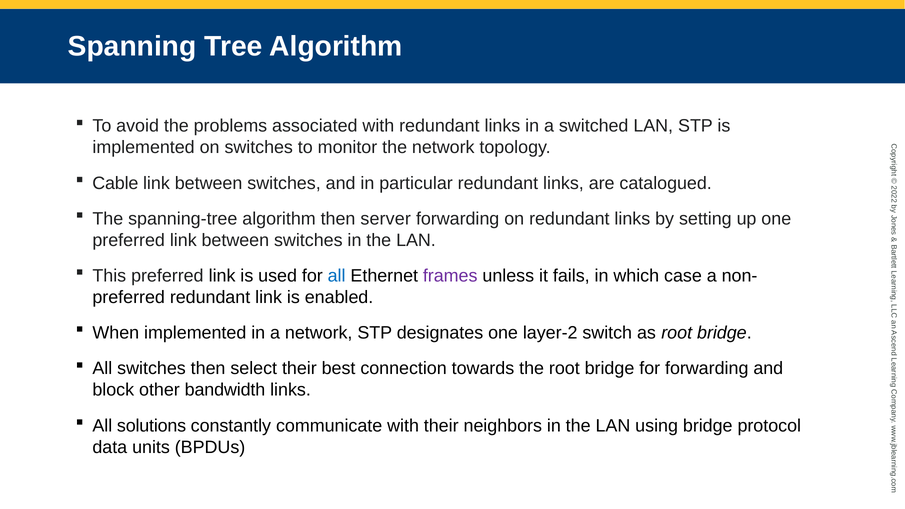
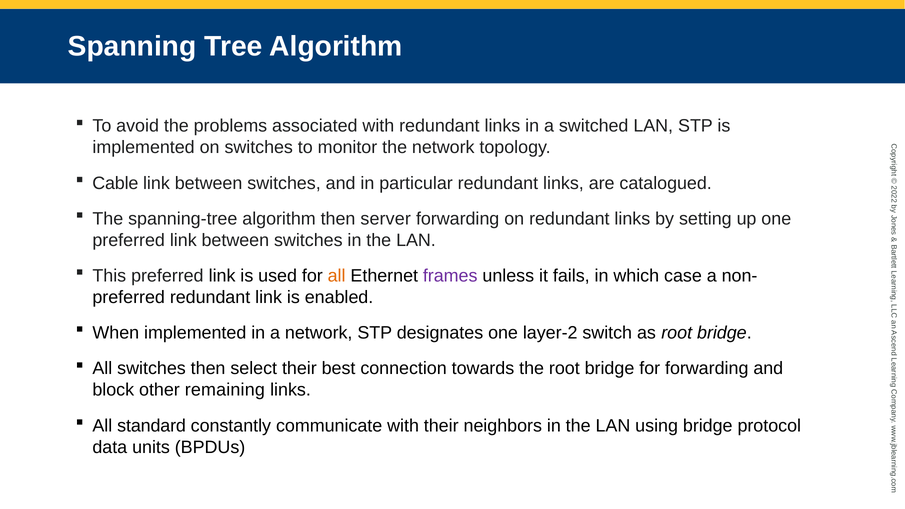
all colour: blue -> orange (337, 276)
bandwidth: bandwidth -> remaining (225, 390)
solutions: solutions -> standard (152, 426)
